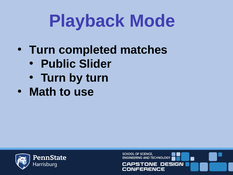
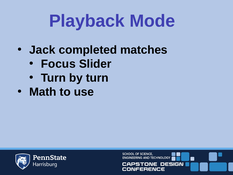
Turn: Turn -> Jack (42, 50)
Public: Public -> Focus (58, 64)
